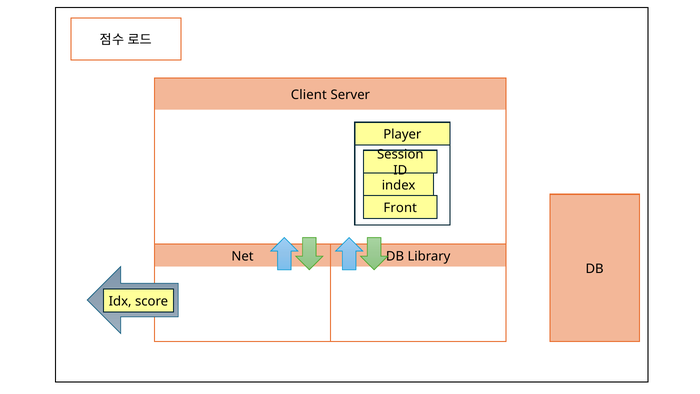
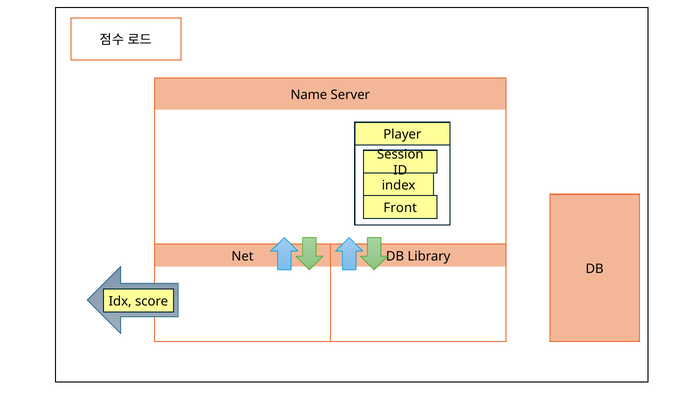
Client: Client -> Name (309, 95)
